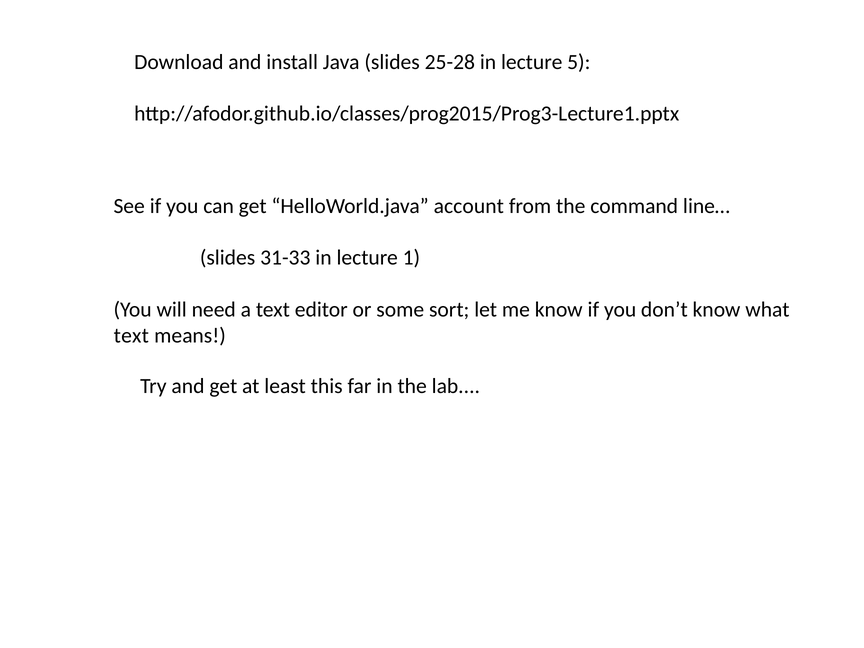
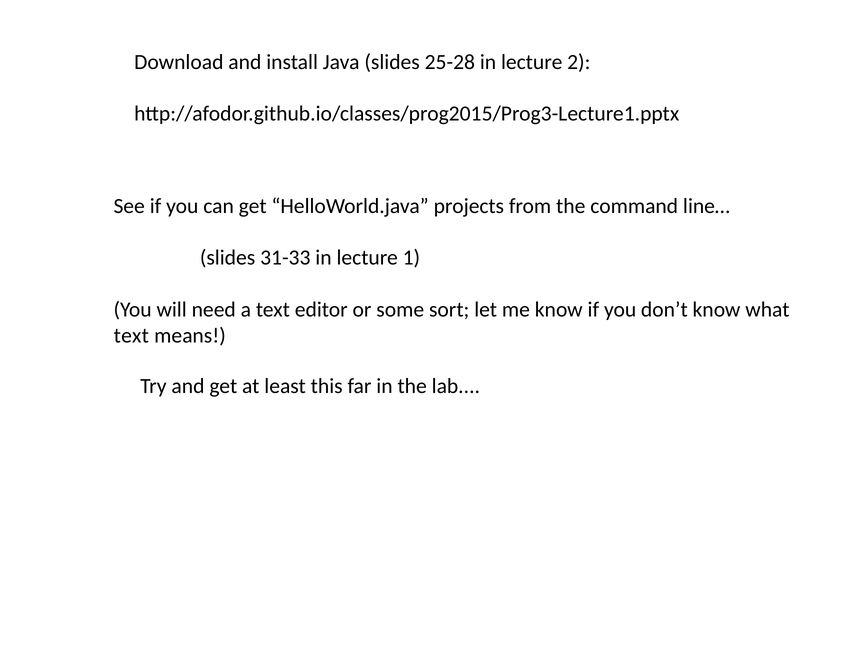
5: 5 -> 2 (579, 62)
account: account -> projects (469, 206)
